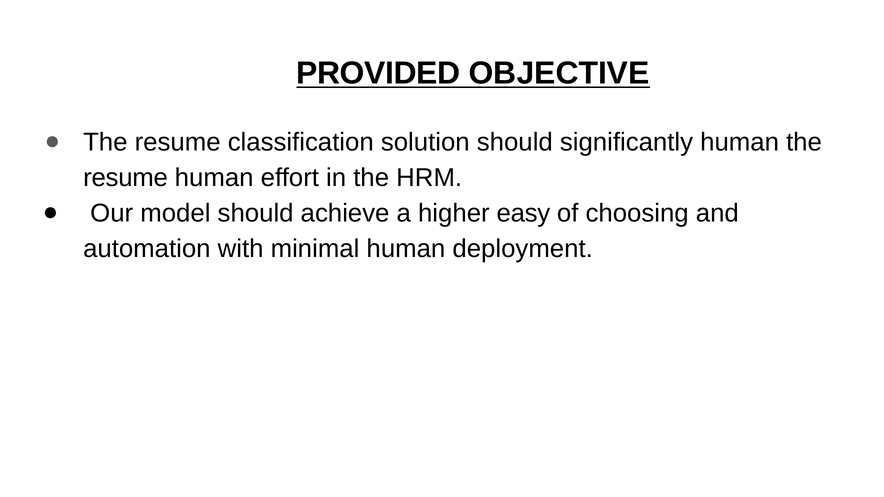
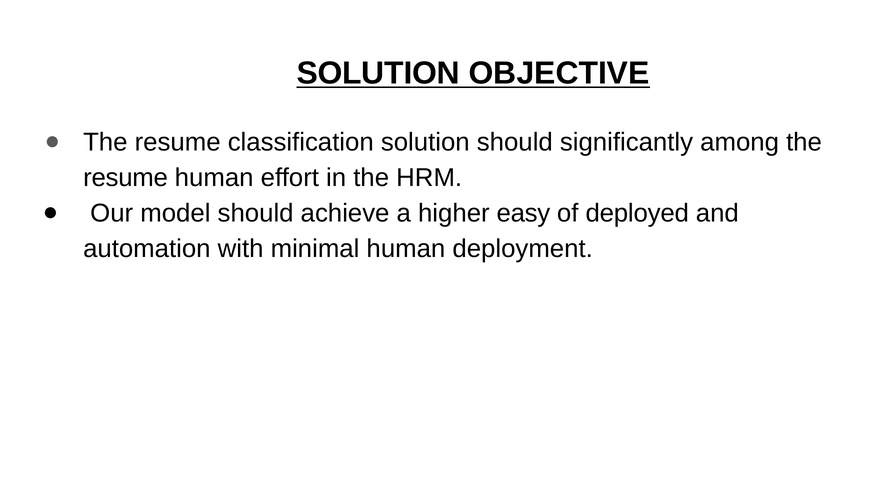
PROVIDED: PROVIDED -> SOLUTION (378, 73)
significantly human: human -> among (740, 142)
choosing: choosing -> deployed (637, 213)
